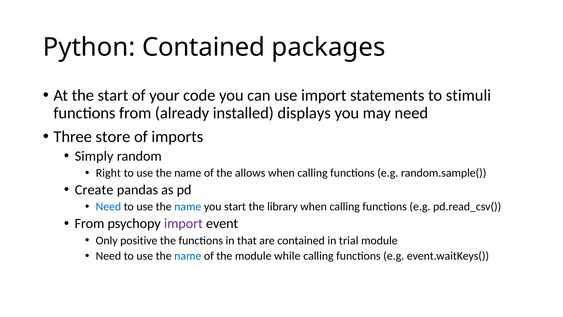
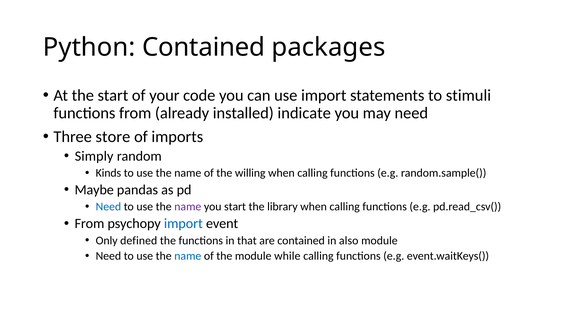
displays: displays -> indicate (304, 113)
Right: Right -> Kinds (108, 173)
allows: allows -> willing (250, 173)
Create: Create -> Maybe (94, 190)
name colour: blue -> purple (188, 207)
import colour: purple -> blue (183, 223)
positive: positive -> defined (139, 240)
trial: trial -> also (349, 240)
